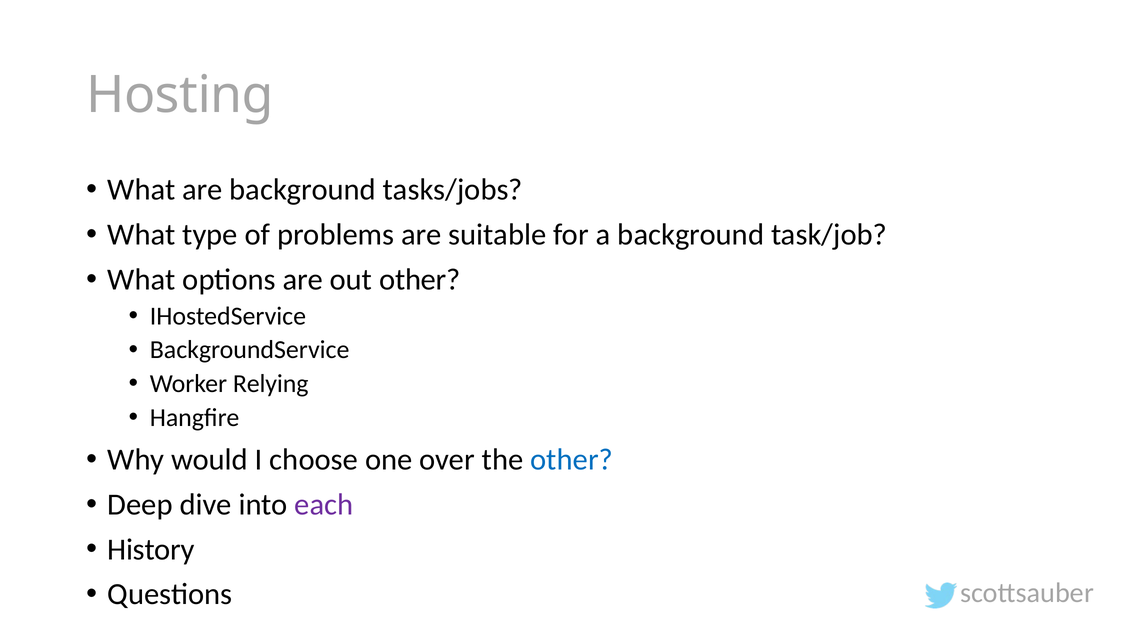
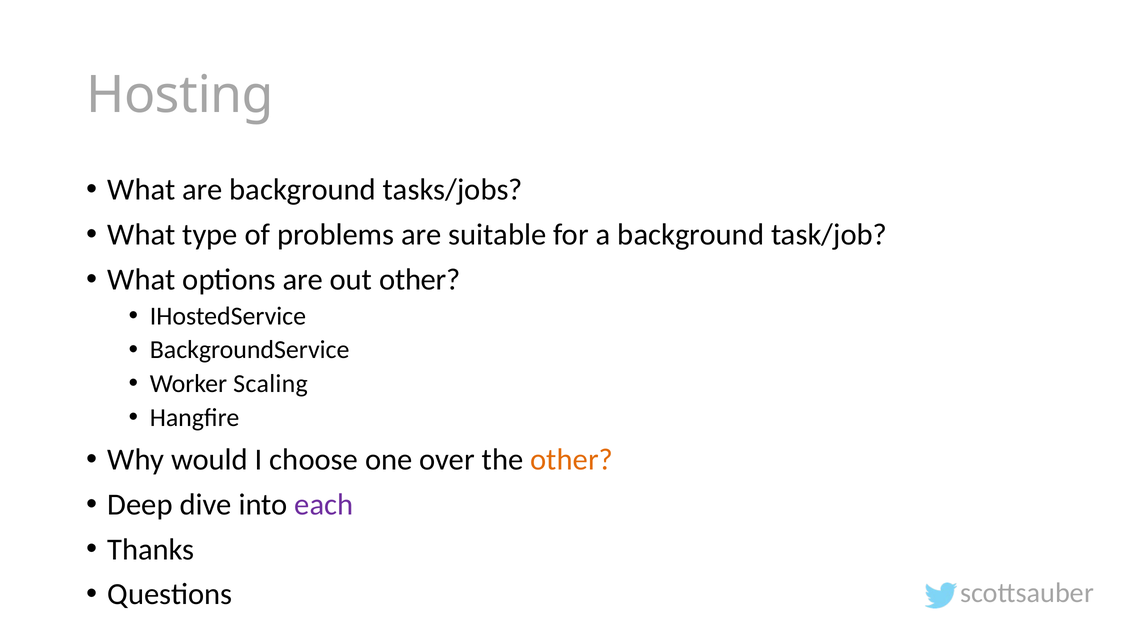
Relying: Relying -> Scaling (270, 384)
other colour: blue -> orange (572, 460)
History: History -> Thanks (151, 550)
